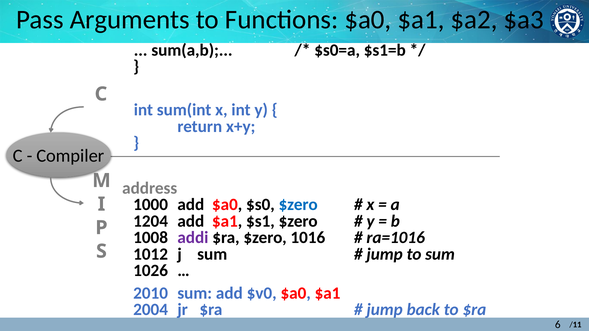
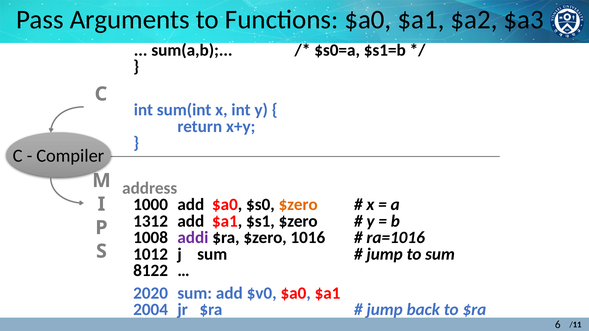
$zero colour: blue -> orange (298, 205)
1204: 1204 -> 1312 (151, 221)
1026: 1026 -> 8122 (151, 271)
2010: 2010 -> 2020 (151, 293)
